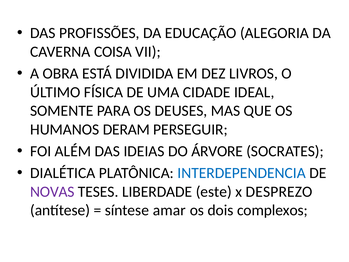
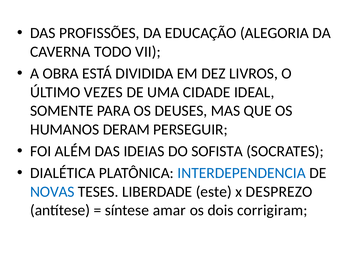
COISA: COISA -> TODO (113, 52)
FÍSICA: FÍSICA -> VEZES (103, 92)
ÁRVORE: ÁRVORE -> SOFISTA (217, 151)
NOVAS colour: purple -> blue (52, 191)
complexos: complexos -> corrigiram (272, 210)
